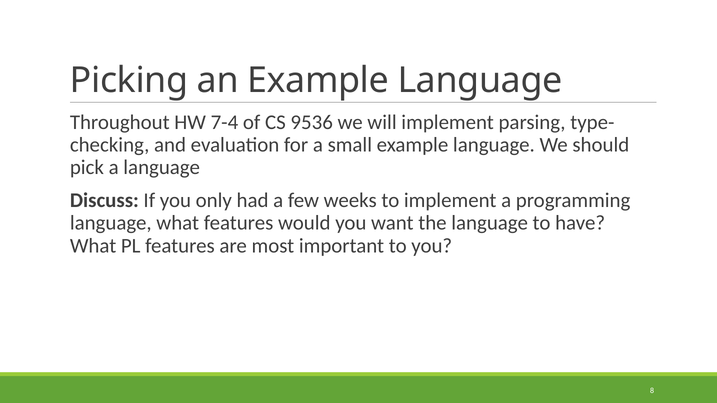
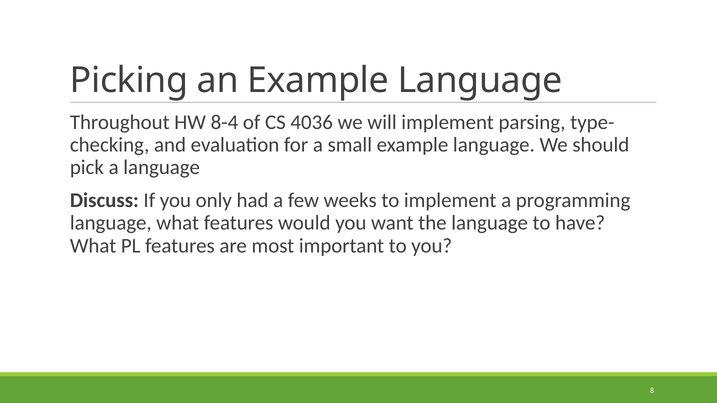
7-4: 7-4 -> 8-4 (224, 122)
9536: 9536 -> 4036 (312, 122)
